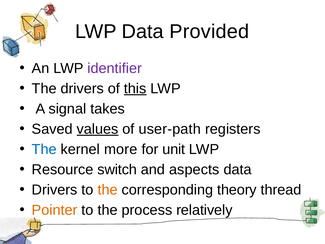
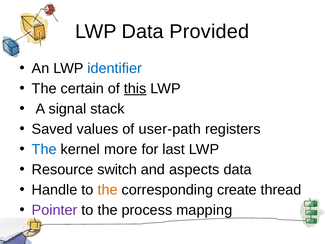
identifier colour: purple -> blue (115, 68)
The drivers: drivers -> certain (82, 88)
takes: takes -> stack (107, 109)
values underline: present -> none (98, 129)
unit: unit -> last (174, 149)
Drivers: Drivers -> Handle (55, 190)
theory: theory -> create (237, 190)
Pointer colour: orange -> purple (55, 210)
relatively: relatively -> mapping (204, 210)
